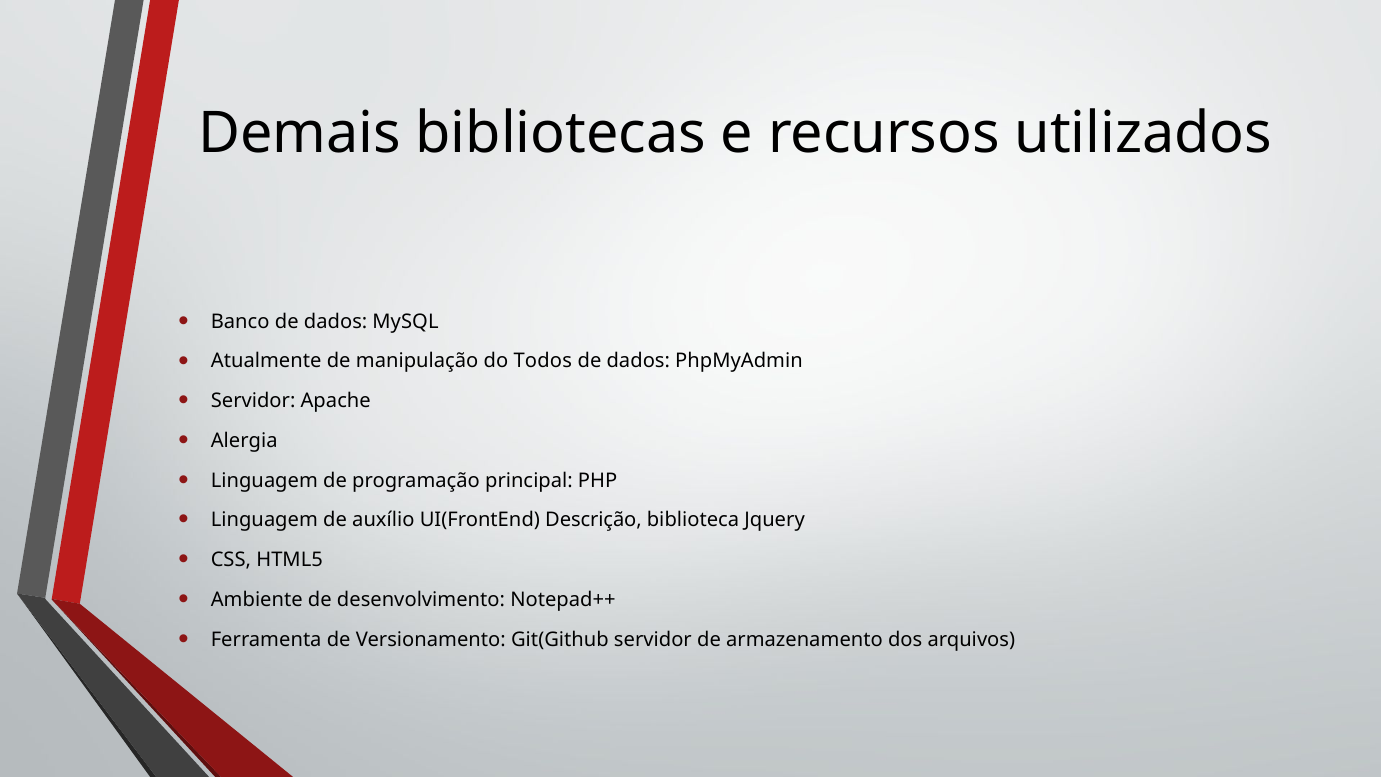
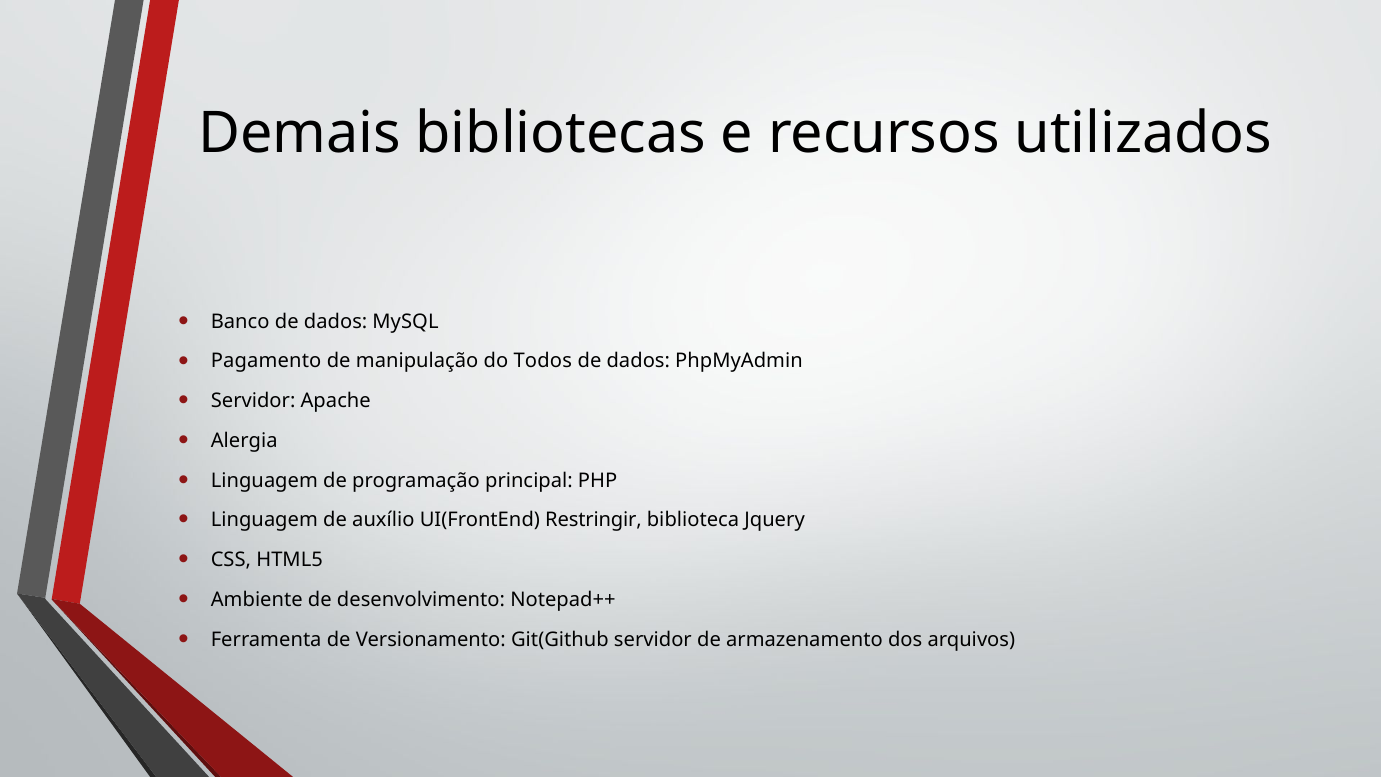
Atualmente: Atualmente -> Pagamento (266, 361)
Descrição: Descrição -> Restringir (593, 520)
